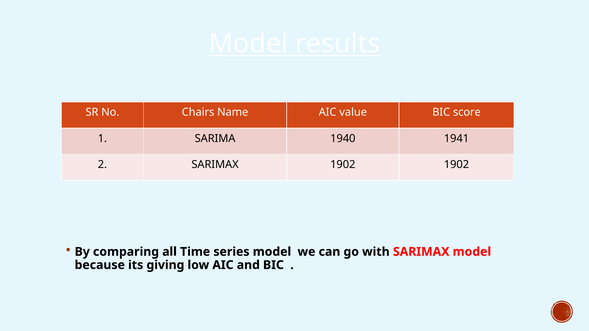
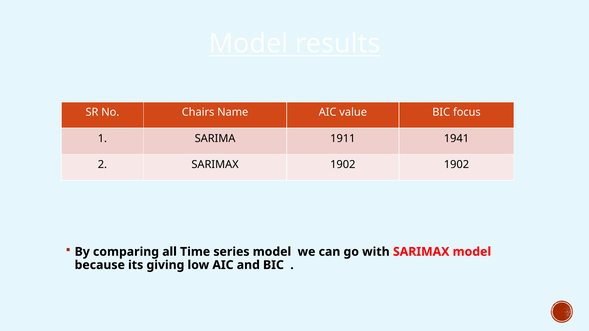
score: score -> focus (467, 112)
1940: 1940 -> 1911 (343, 139)
